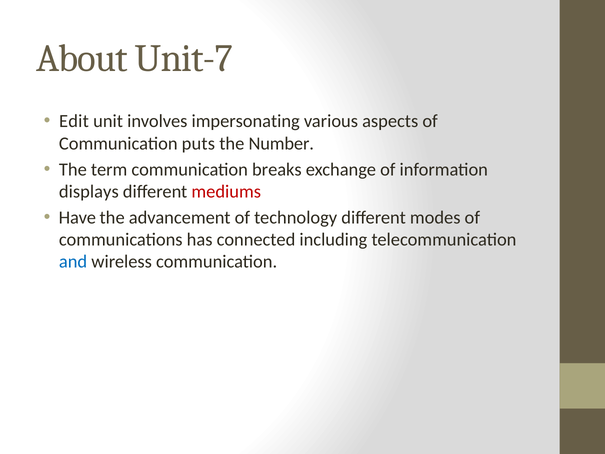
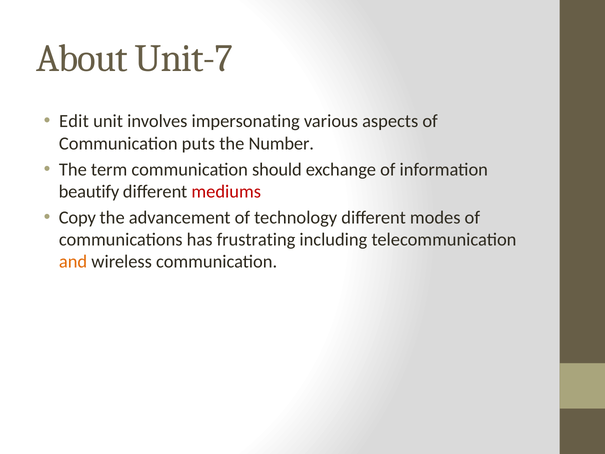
breaks: breaks -> should (277, 169)
displays: displays -> beautify (89, 192)
Have: Have -> Copy (77, 217)
connected: connected -> frustrating (256, 240)
and colour: blue -> orange (73, 262)
